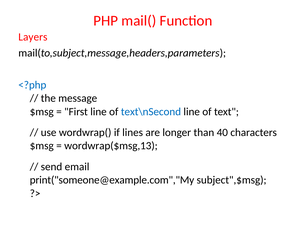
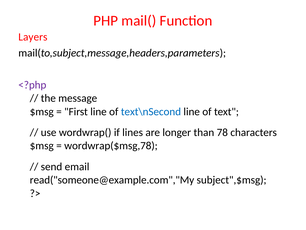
<?php colour: blue -> purple (32, 85)
40: 40 -> 78 (222, 132)
wordwrap($msg,13: wordwrap($msg,13 -> wordwrap($msg,78 (111, 146)
print("someone@example.com","My: print("someone@example.com","My -> read("someone@example.com","My (112, 180)
